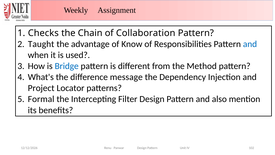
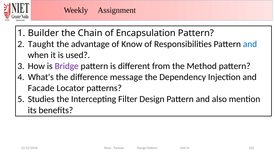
Checks: Checks -> Builder (43, 33)
Collaboration: Collaboration -> Encapsulation (146, 33)
Bridge colour: blue -> purple (67, 66)
Project: Project -> Facade (41, 88)
Formal: Formal -> Studies (41, 99)
